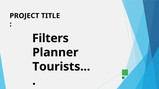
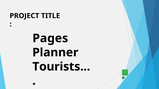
Filters: Filters -> Pages (50, 38)
